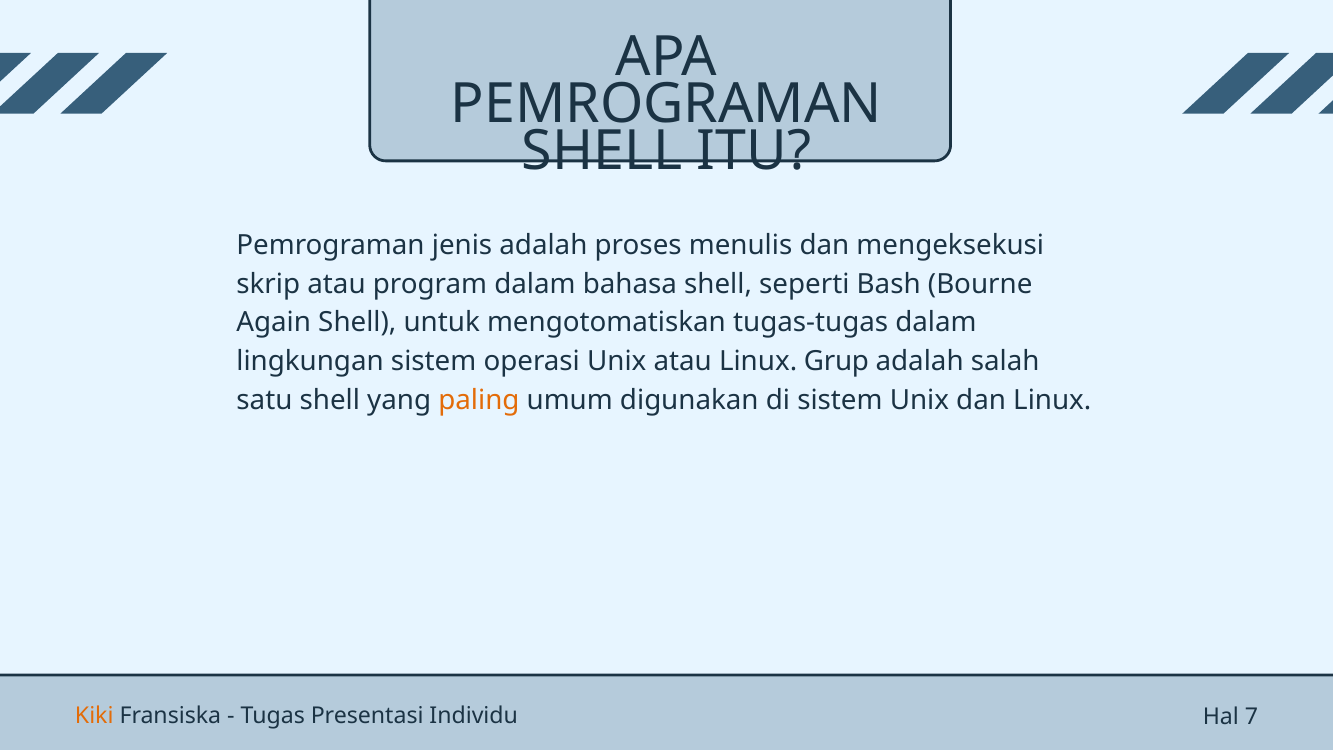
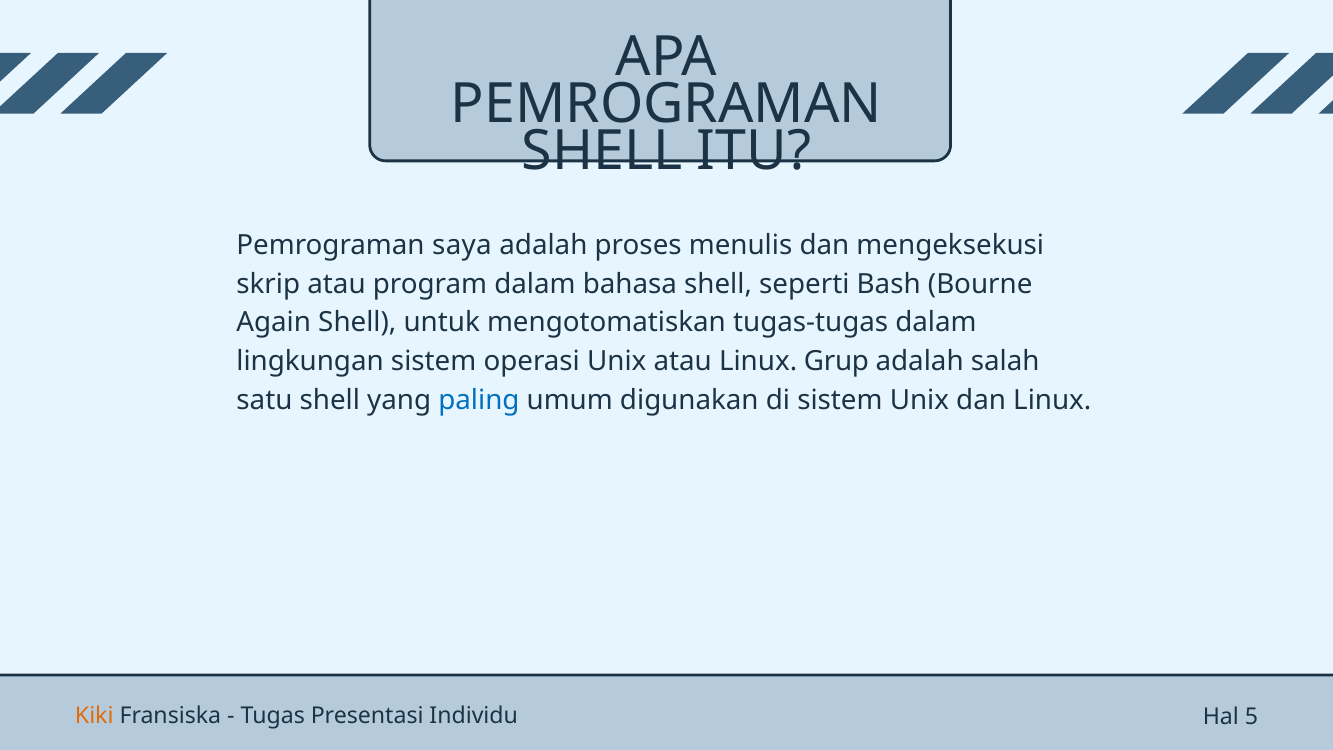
jenis: jenis -> saya (462, 245)
paling colour: orange -> blue (479, 400)
7: 7 -> 5 (1251, 717)
